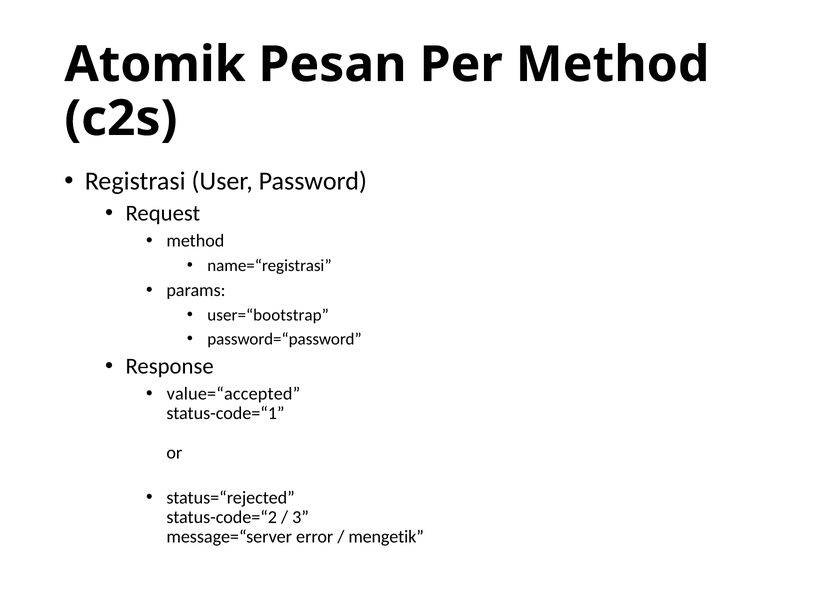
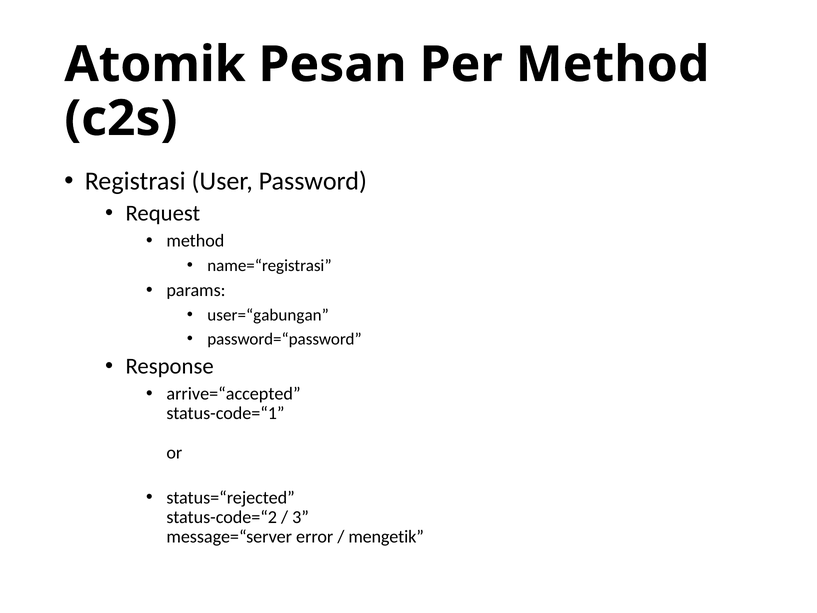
user=“bootstrap: user=“bootstrap -> user=“gabungan (268, 315)
value=“accepted: value=“accepted -> arrive=“accepted (234, 394)
